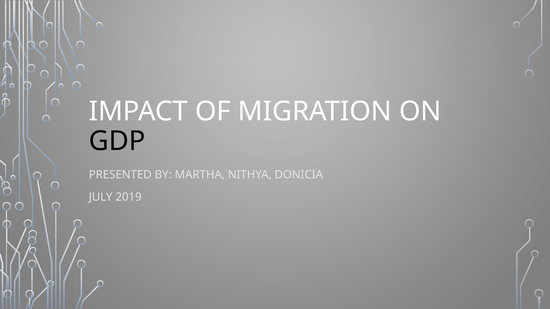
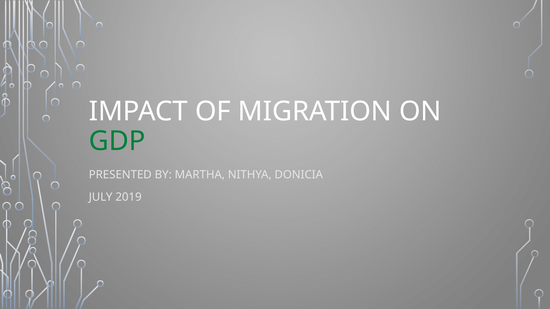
GDP colour: black -> green (117, 141)
